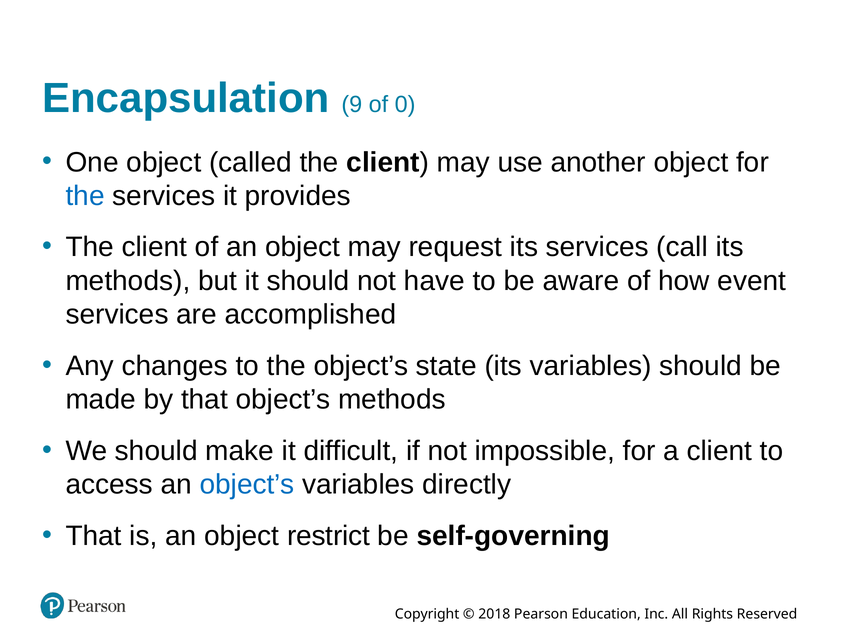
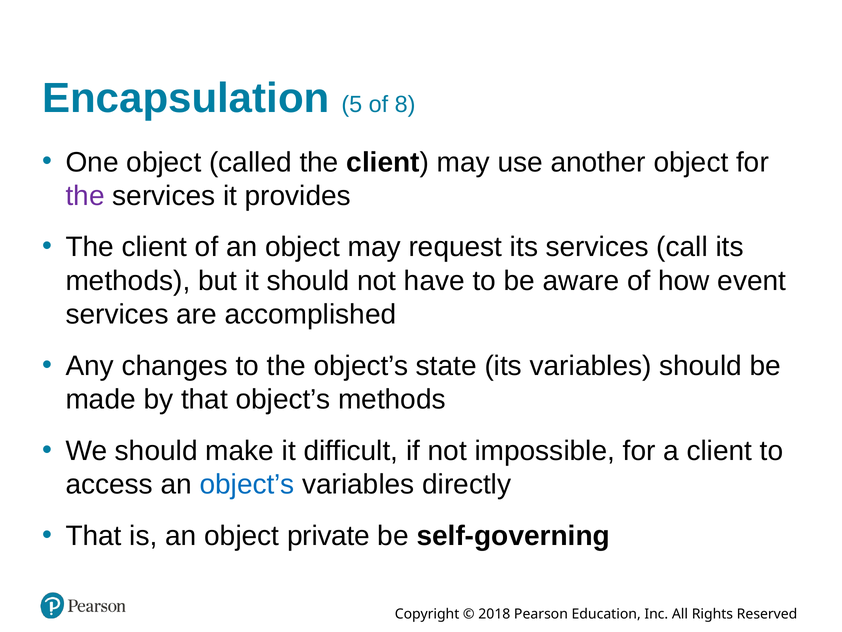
9: 9 -> 5 (352, 105)
0: 0 -> 8 (405, 105)
the colour: blue -> purple (85, 196)
restrict: restrict -> private (328, 535)
